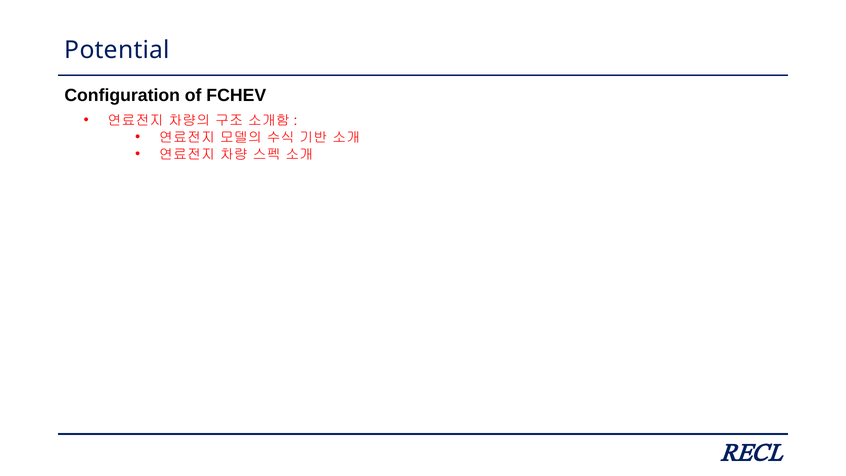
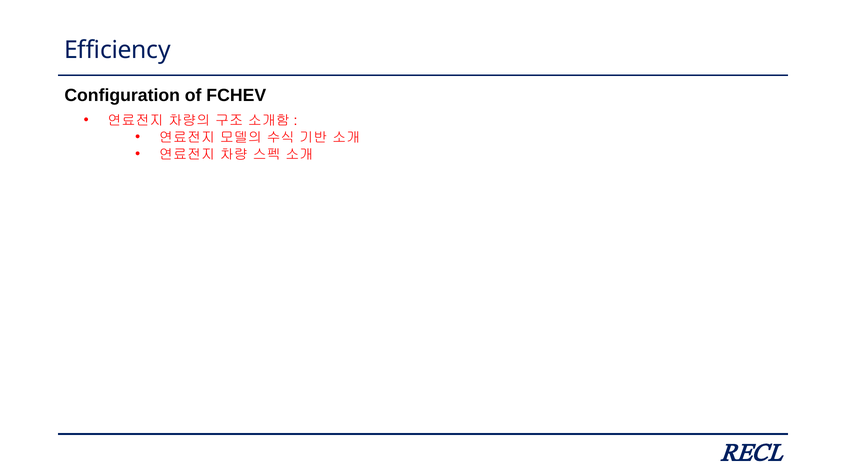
Potential: Potential -> Efficiency (117, 50)
